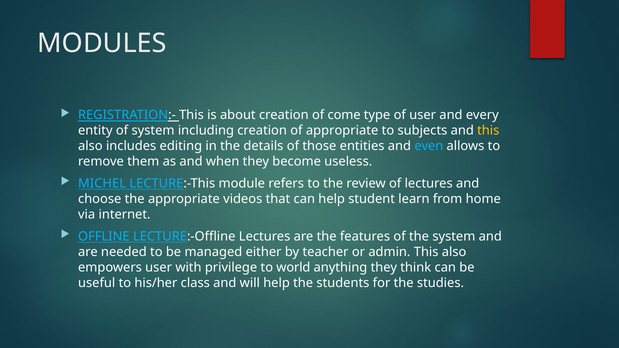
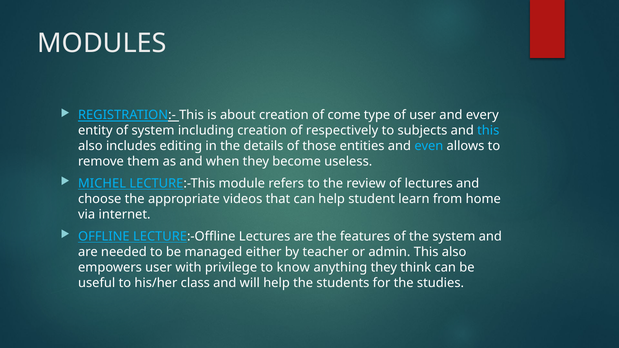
of appropriate: appropriate -> respectively (342, 131)
this colour: yellow -> light blue (488, 131)
world: world -> know (293, 267)
